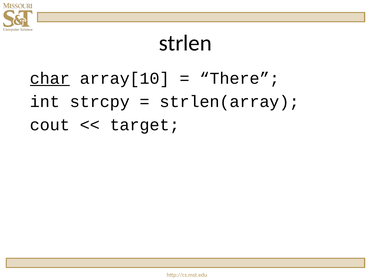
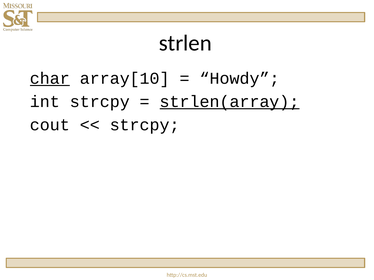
There: There -> Howdy (240, 78)
strlen(array underline: none -> present (230, 102)
target: target -> strcpy (145, 125)
